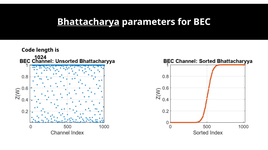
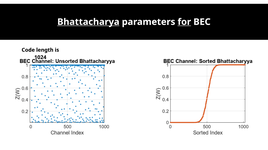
for underline: none -> present (184, 22)
